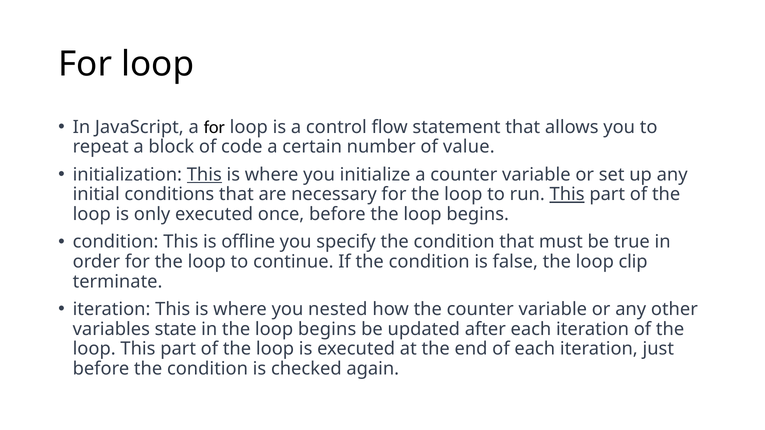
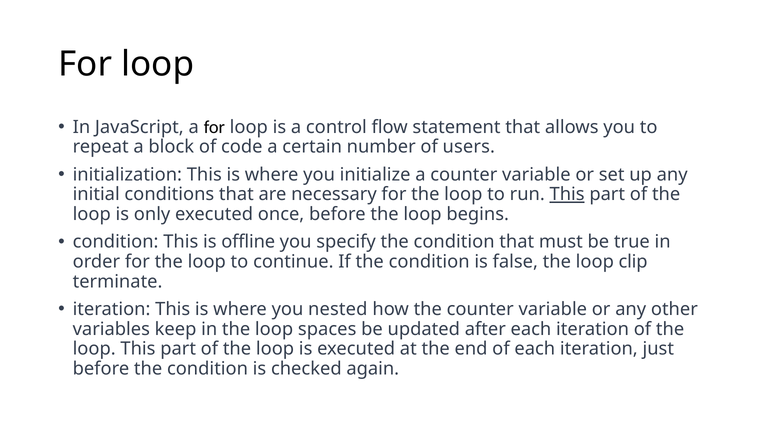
value: value -> users (469, 147)
This underline: present -> none (204, 175)
state: state -> keep (176, 329)
in the loop begins: begins -> spaces (327, 329)
